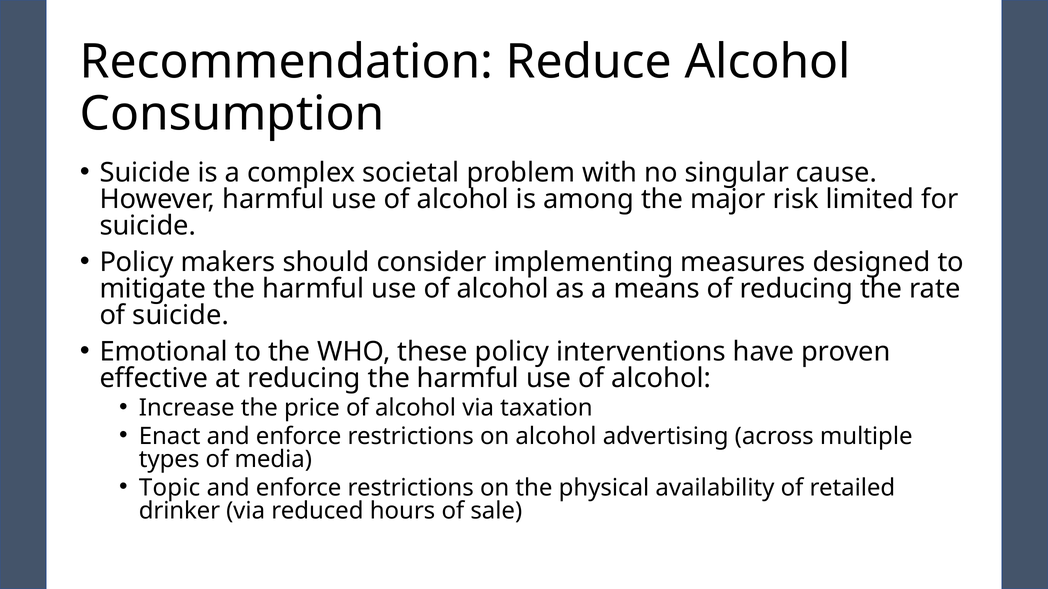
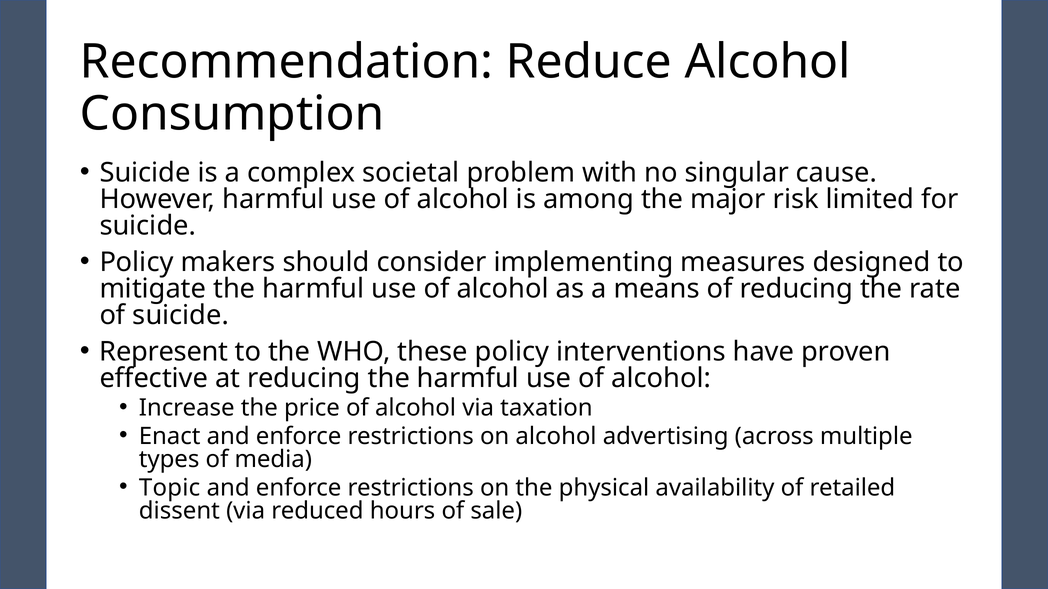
Emotional: Emotional -> Represent (164, 352)
drinker: drinker -> dissent (179, 511)
